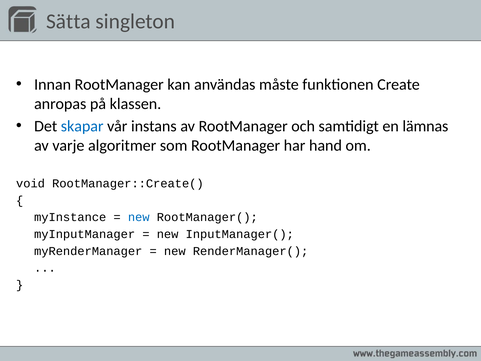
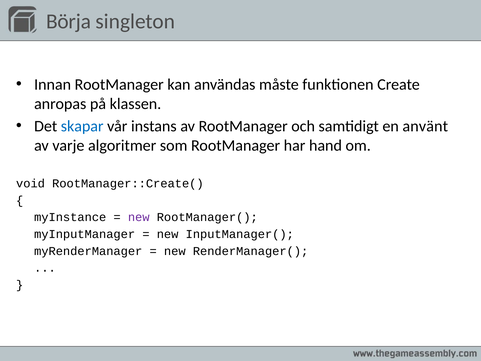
Sätta: Sätta -> Börja (69, 22)
lämnas: lämnas -> använt (425, 126)
new colour: blue -> purple (139, 217)
